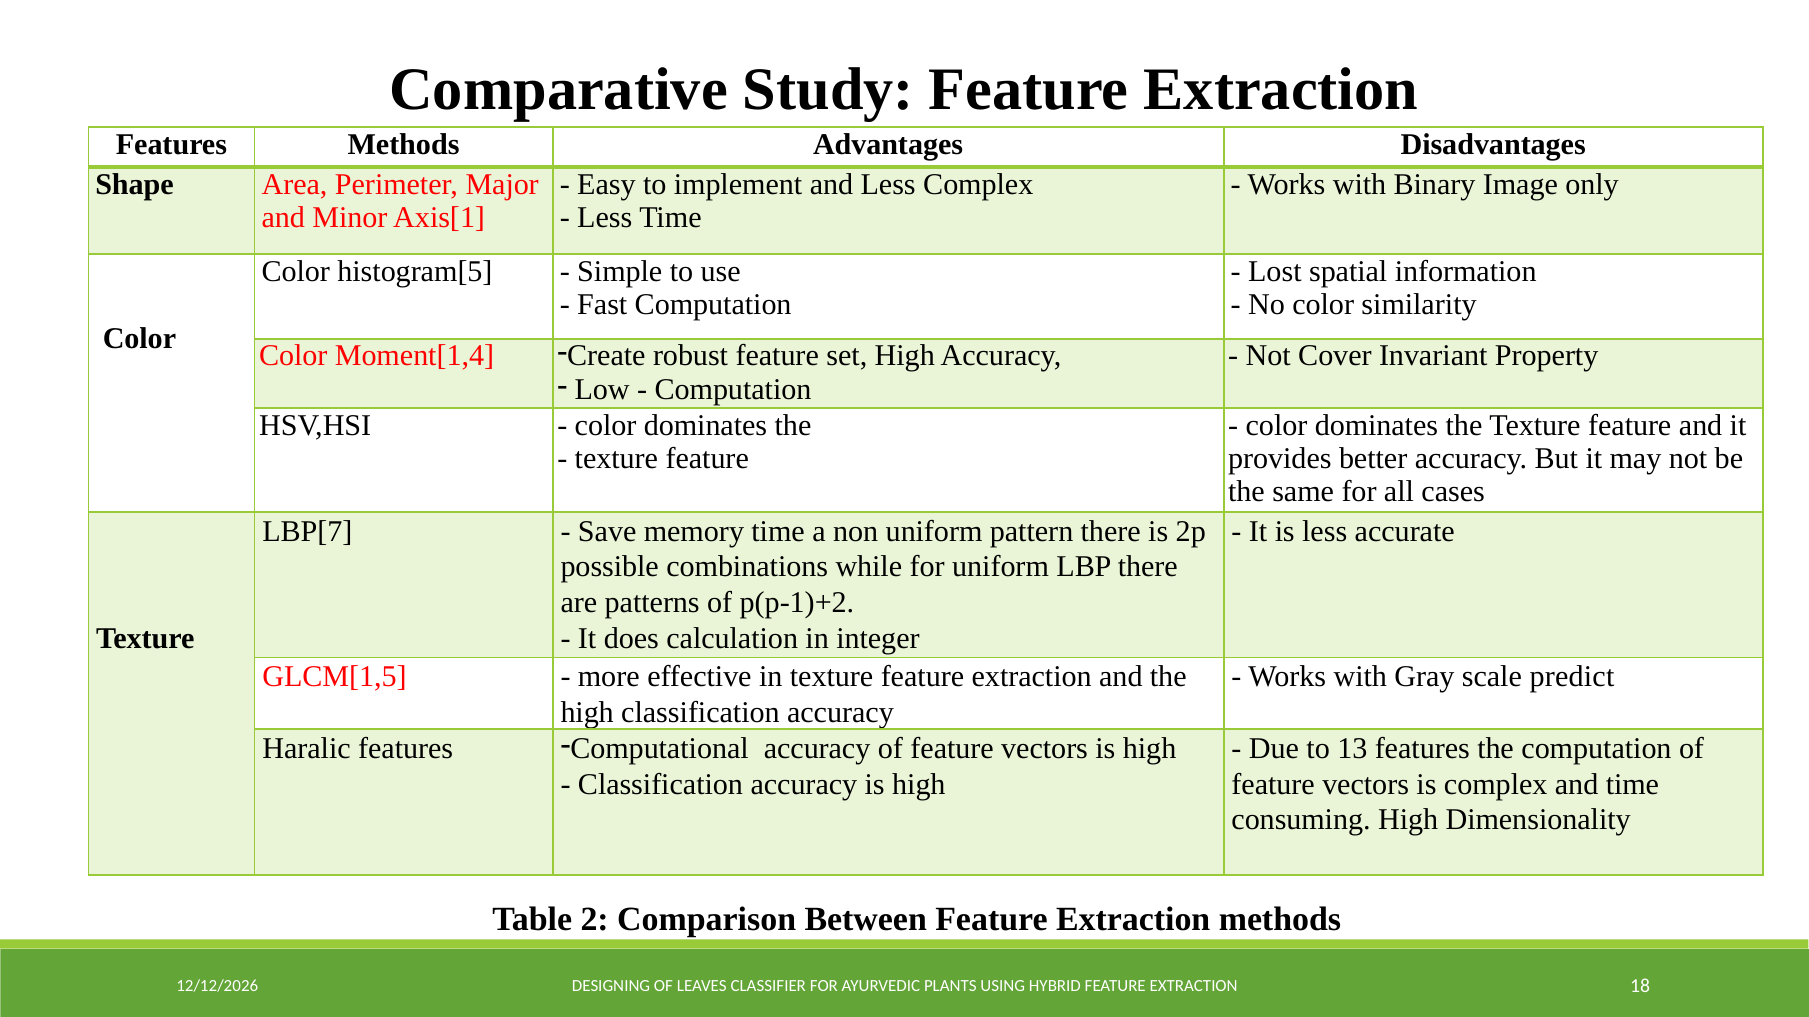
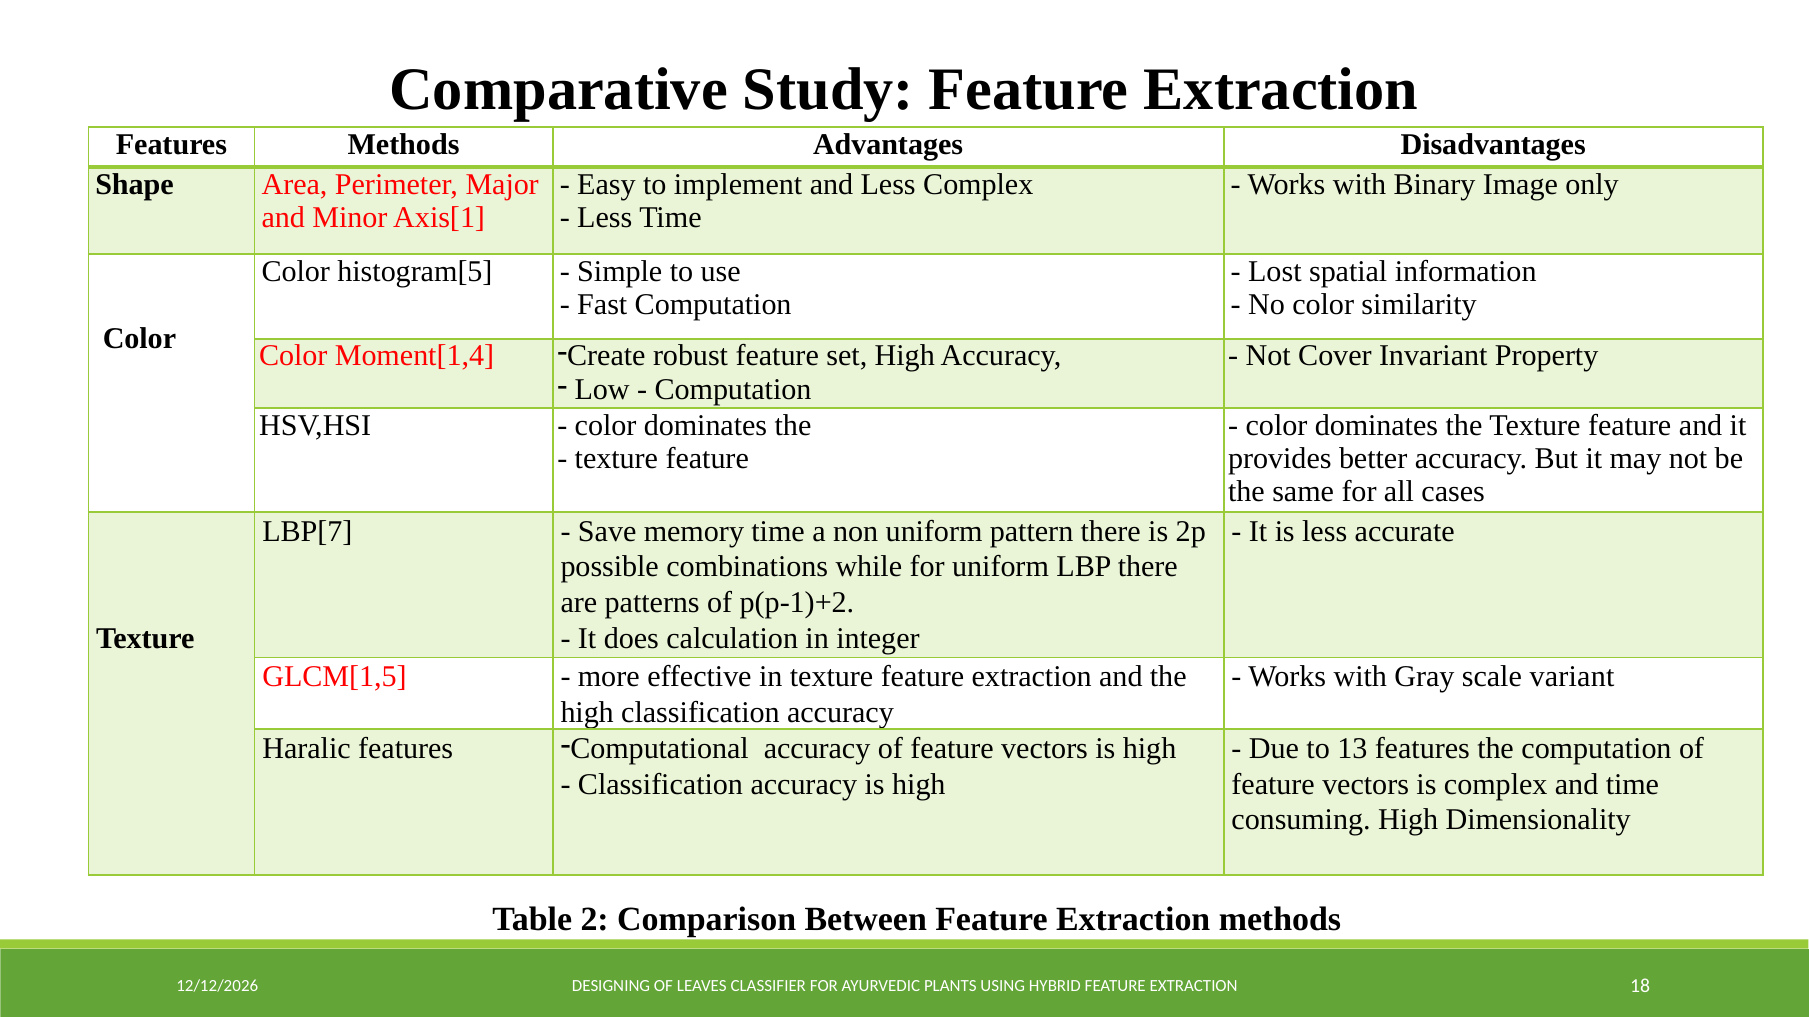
predict: predict -> variant (1572, 677)
